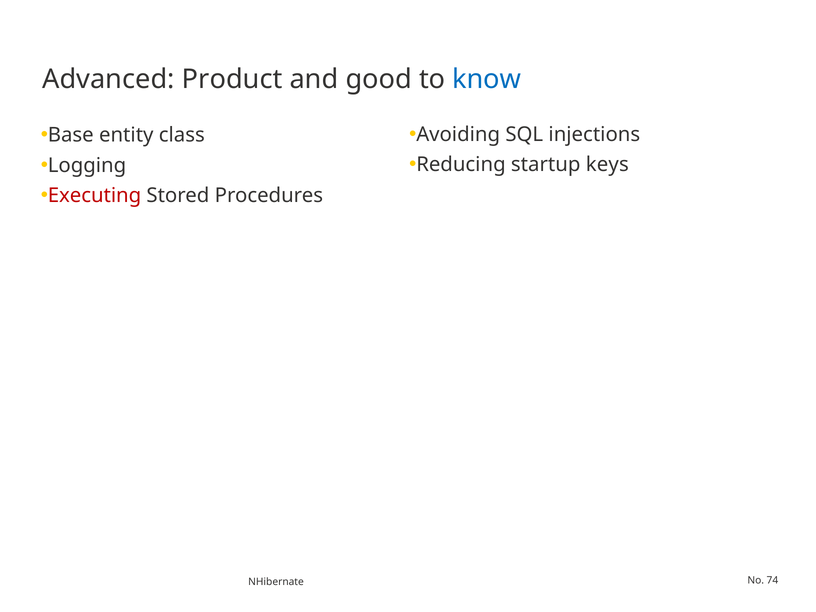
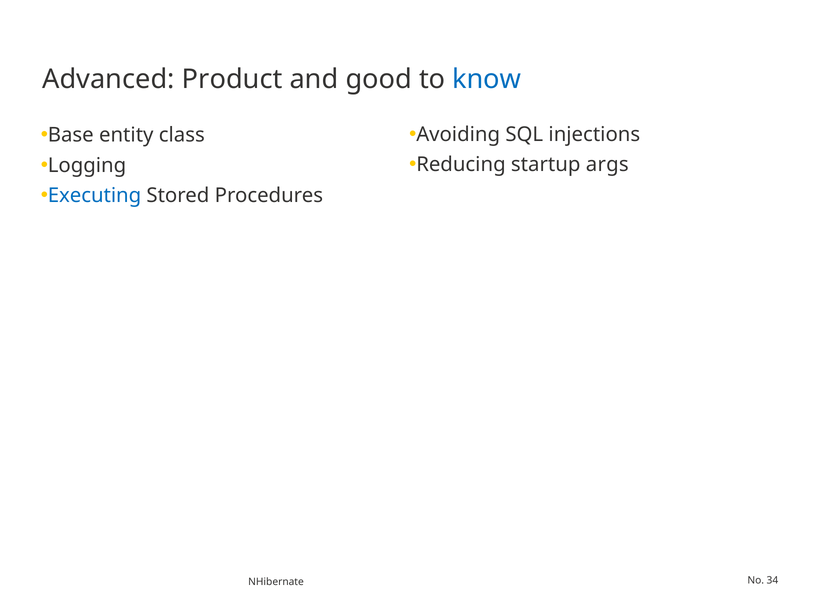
keys: keys -> args (607, 165)
Executing colour: red -> blue (95, 196)
74: 74 -> 34 (772, 580)
